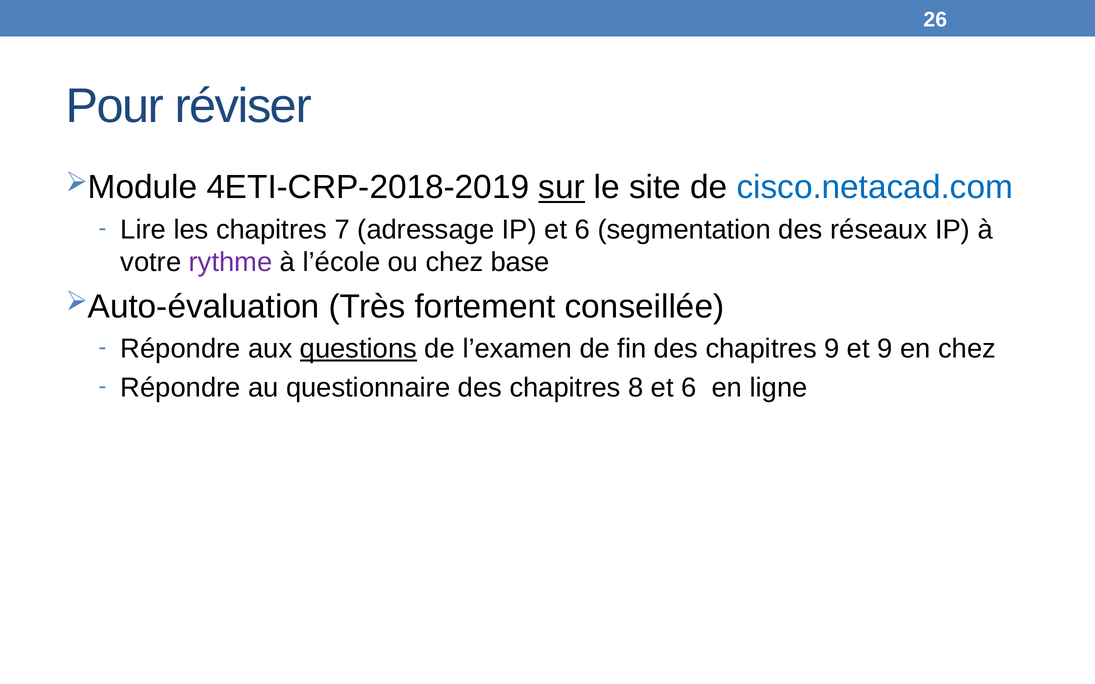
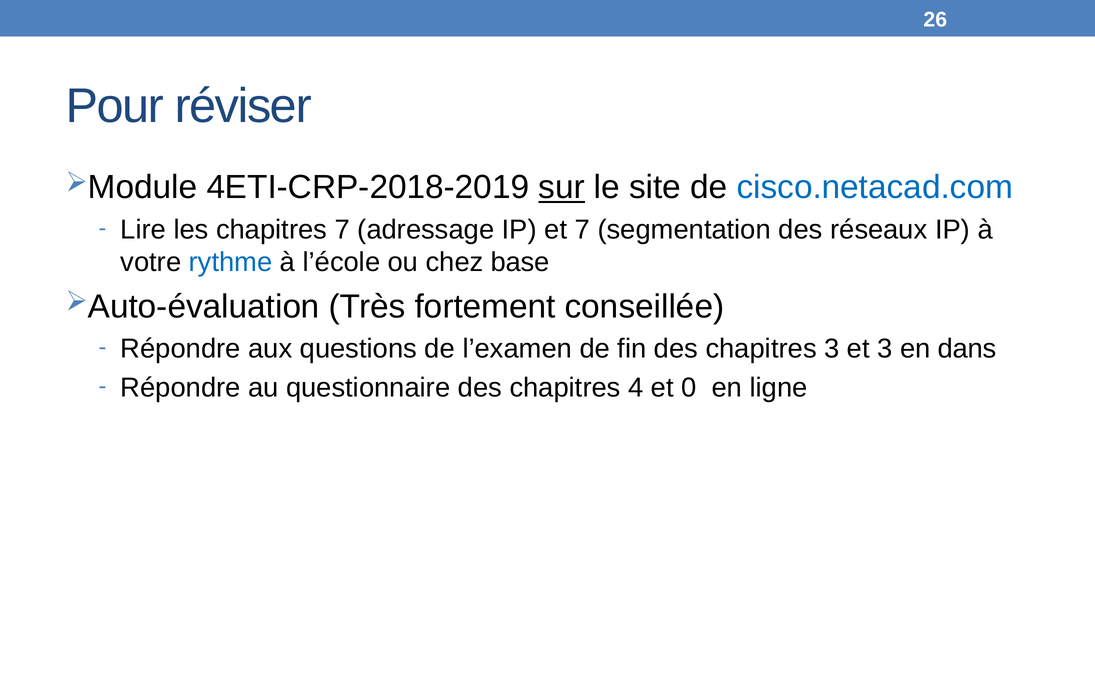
IP et 6: 6 -> 7 (582, 230)
rythme colour: purple -> blue (231, 263)
questions underline: present -> none (358, 349)
chapitres 9: 9 -> 3 (832, 349)
et 9: 9 -> 3 (885, 349)
en chez: chez -> dans (967, 349)
8: 8 -> 4 (636, 388)
6: 6 -> 0 (689, 388)
